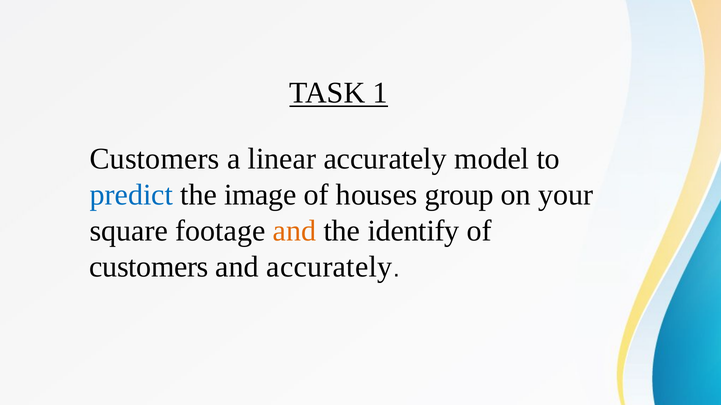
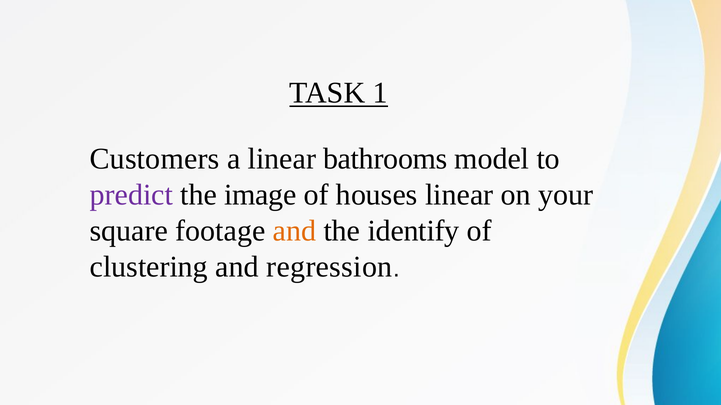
linear accurately: accurately -> bathrooms (385, 159)
predict colour: blue -> purple (131, 195)
houses group: group -> linear (459, 195)
customers: customers -> clustering (149, 267)
and accurately: accurately -> regression (329, 267)
